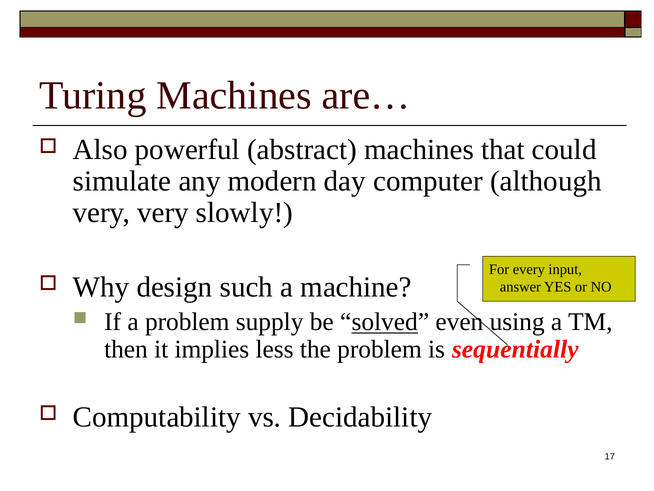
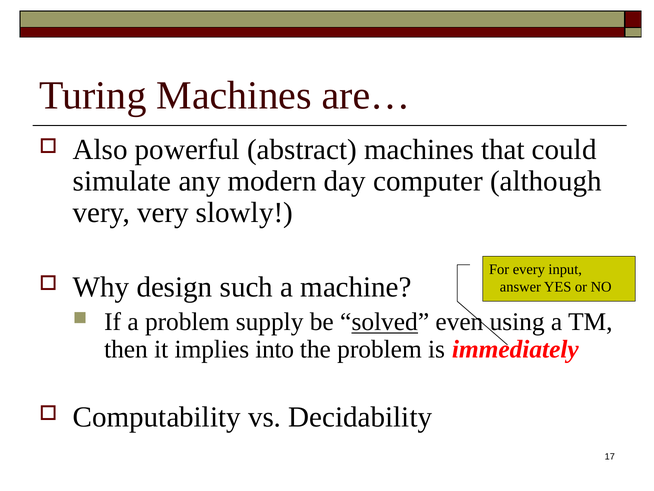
less: less -> into (275, 349)
sequentially: sequentially -> immediately (515, 349)
